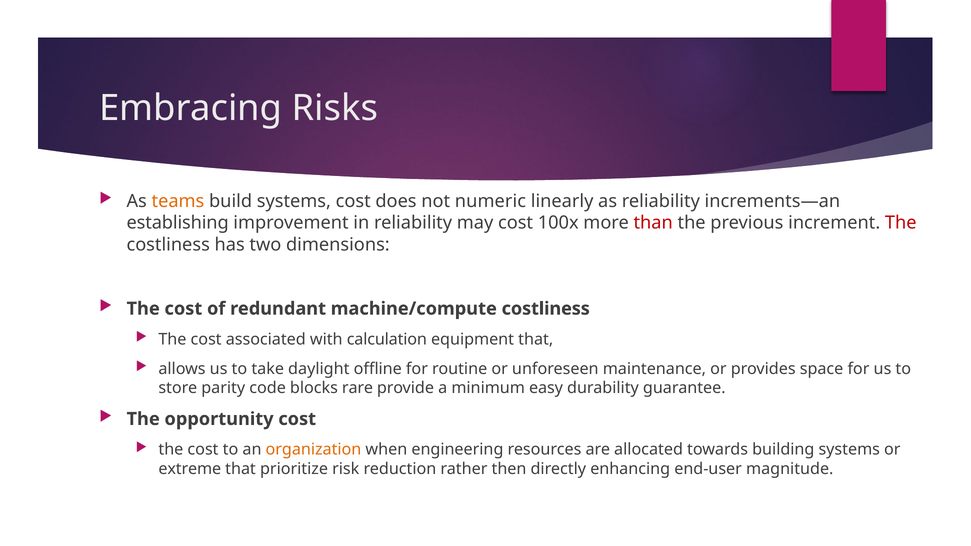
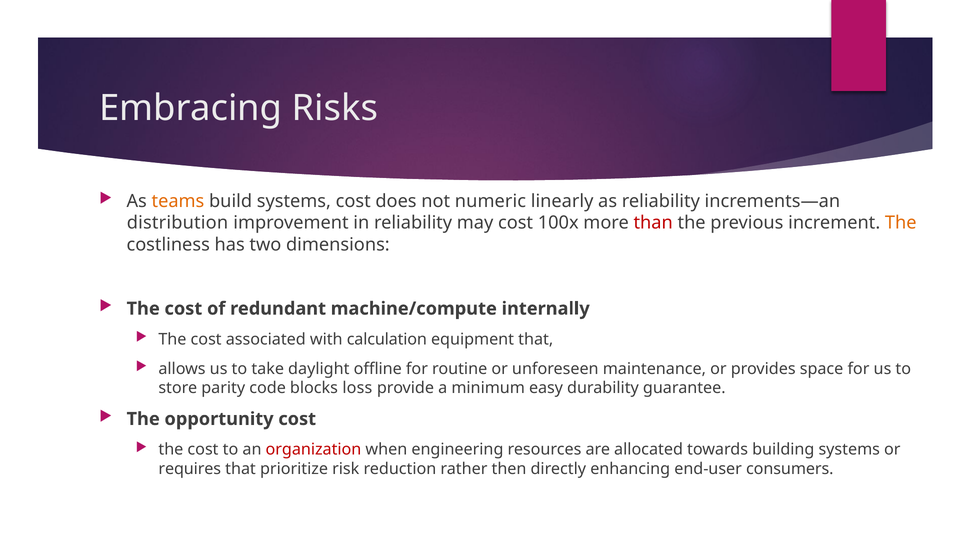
establishing: establishing -> distribution (177, 223)
The colour: red -> orange (901, 223)
machine/compute costliness: costliness -> internally (546, 309)
rare: rare -> loss (357, 388)
organization colour: orange -> red (313, 450)
extreme: extreme -> requires (190, 469)
magnitude: magnitude -> consumers (790, 469)
